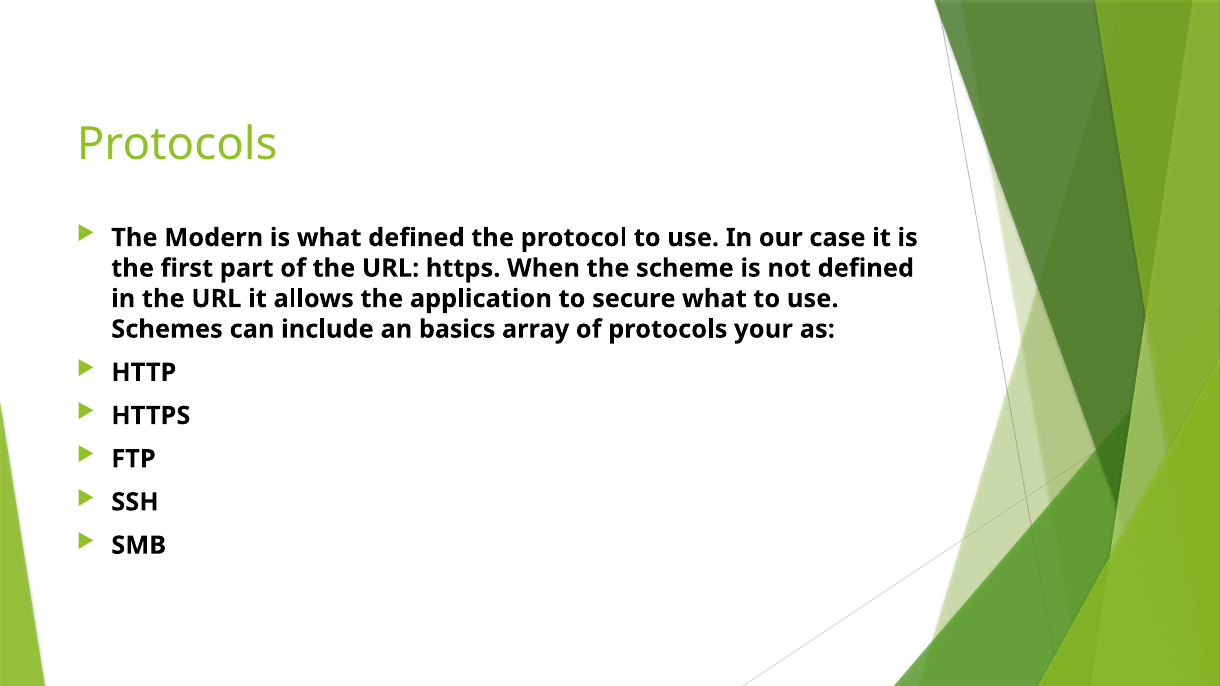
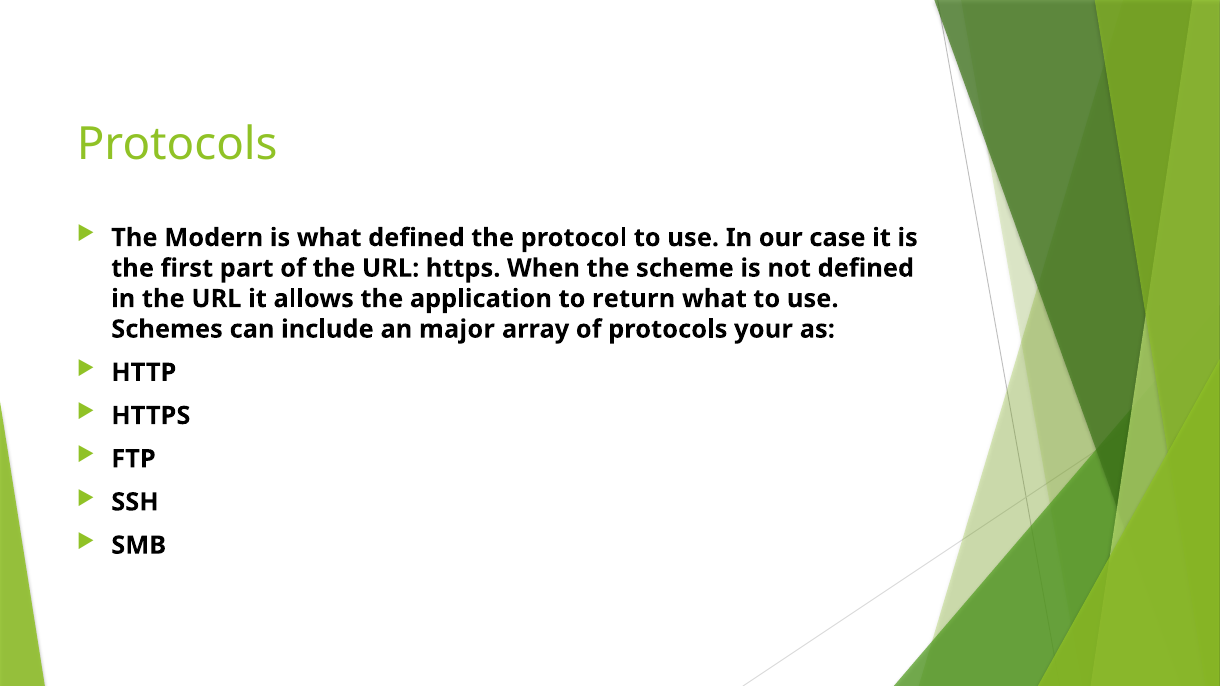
secure: secure -> return (634, 299)
basics: basics -> major (457, 329)
